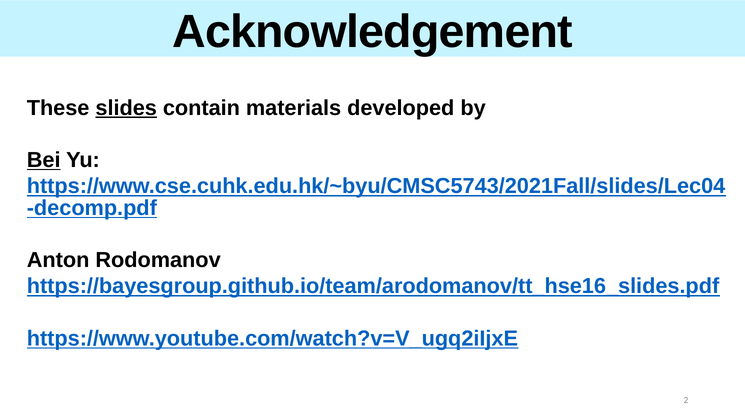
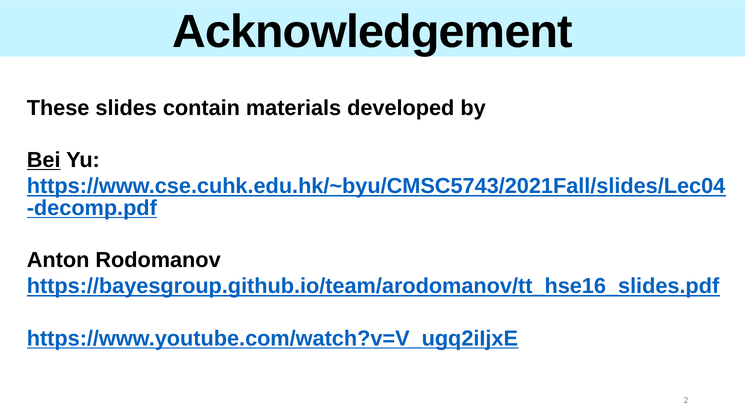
slides underline: present -> none (126, 108)
